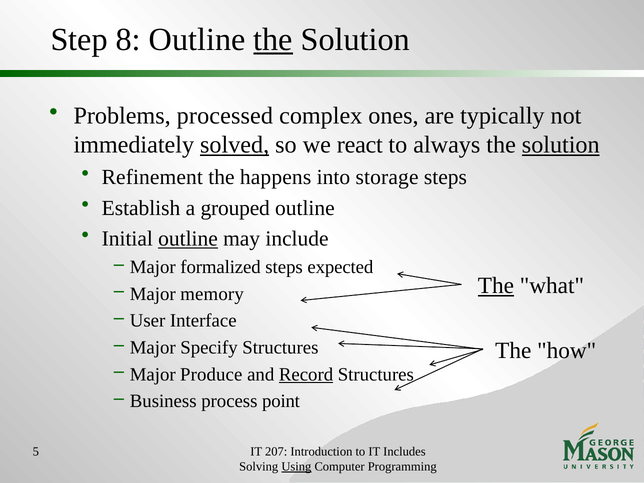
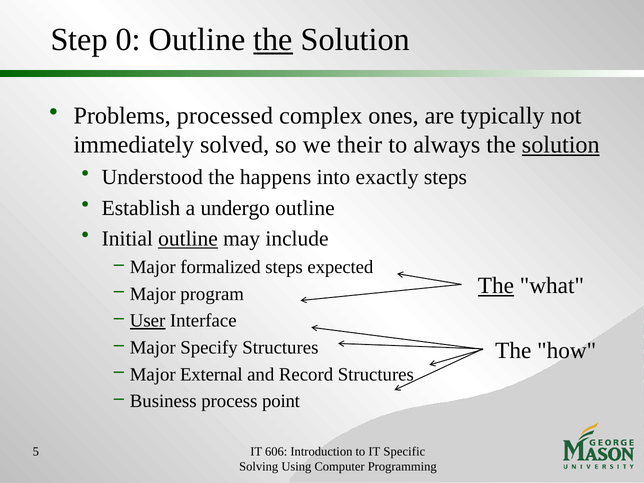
8: 8 -> 0 (128, 40)
solved underline: present -> none (235, 145)
react: react -> their (360, 145)
Refinement: Refinement -> Understood (152, 177)
storage: storage -> exactly (387, 177)
grouped: grouped -> undergo (235, 208)
memory: memory -> program (212, 294)
User underline: none -> present (148, 321)
Produce: Produce -> External (211, 374)
Record underline: present -> none (306, 374)
207: 207 -> 606 (276, 452)
Includes: Includes -> Specific (404, 452)
Using underline: present -> none (296, 467)
